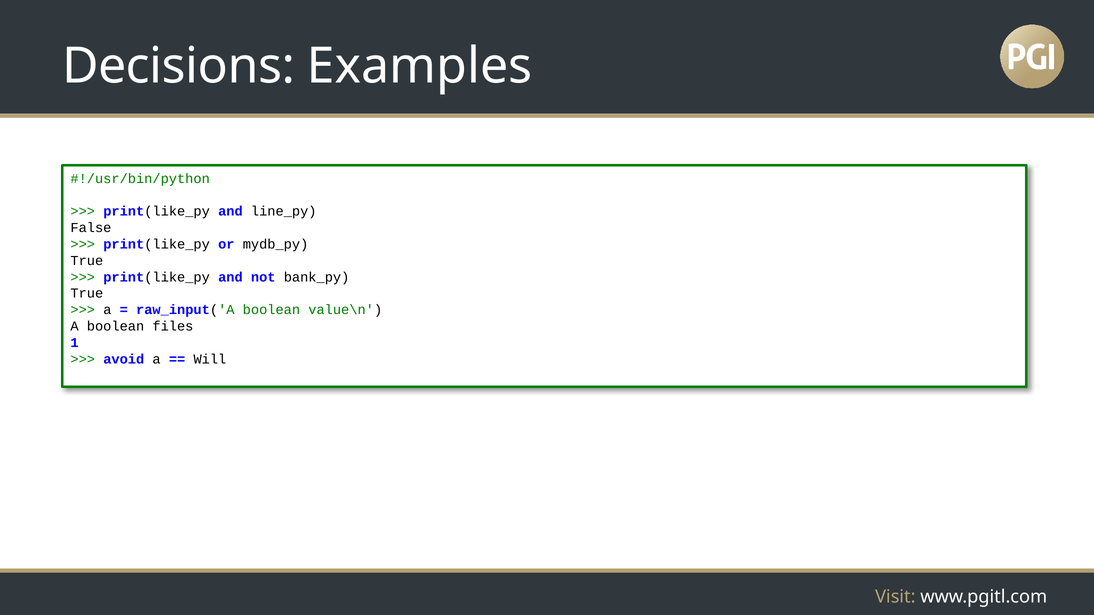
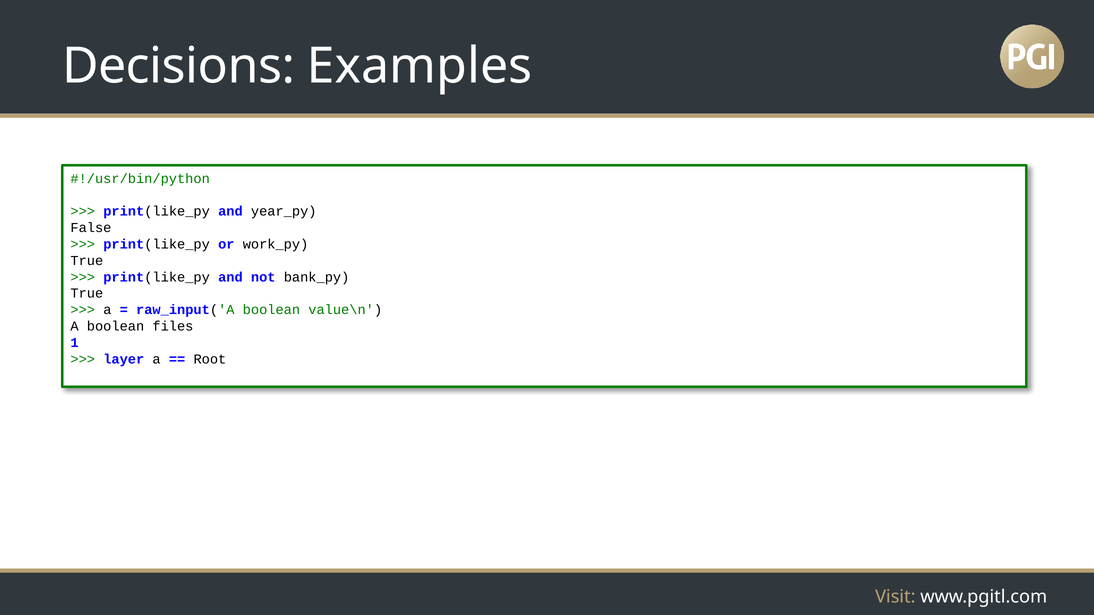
line_py: line_py -> year_py (284, 212)
mydb_py: mydb_py -> work_py (276, 244)
avoid: avoid -> layer (124, 359)
Will: Will -> Root (210, 359)
